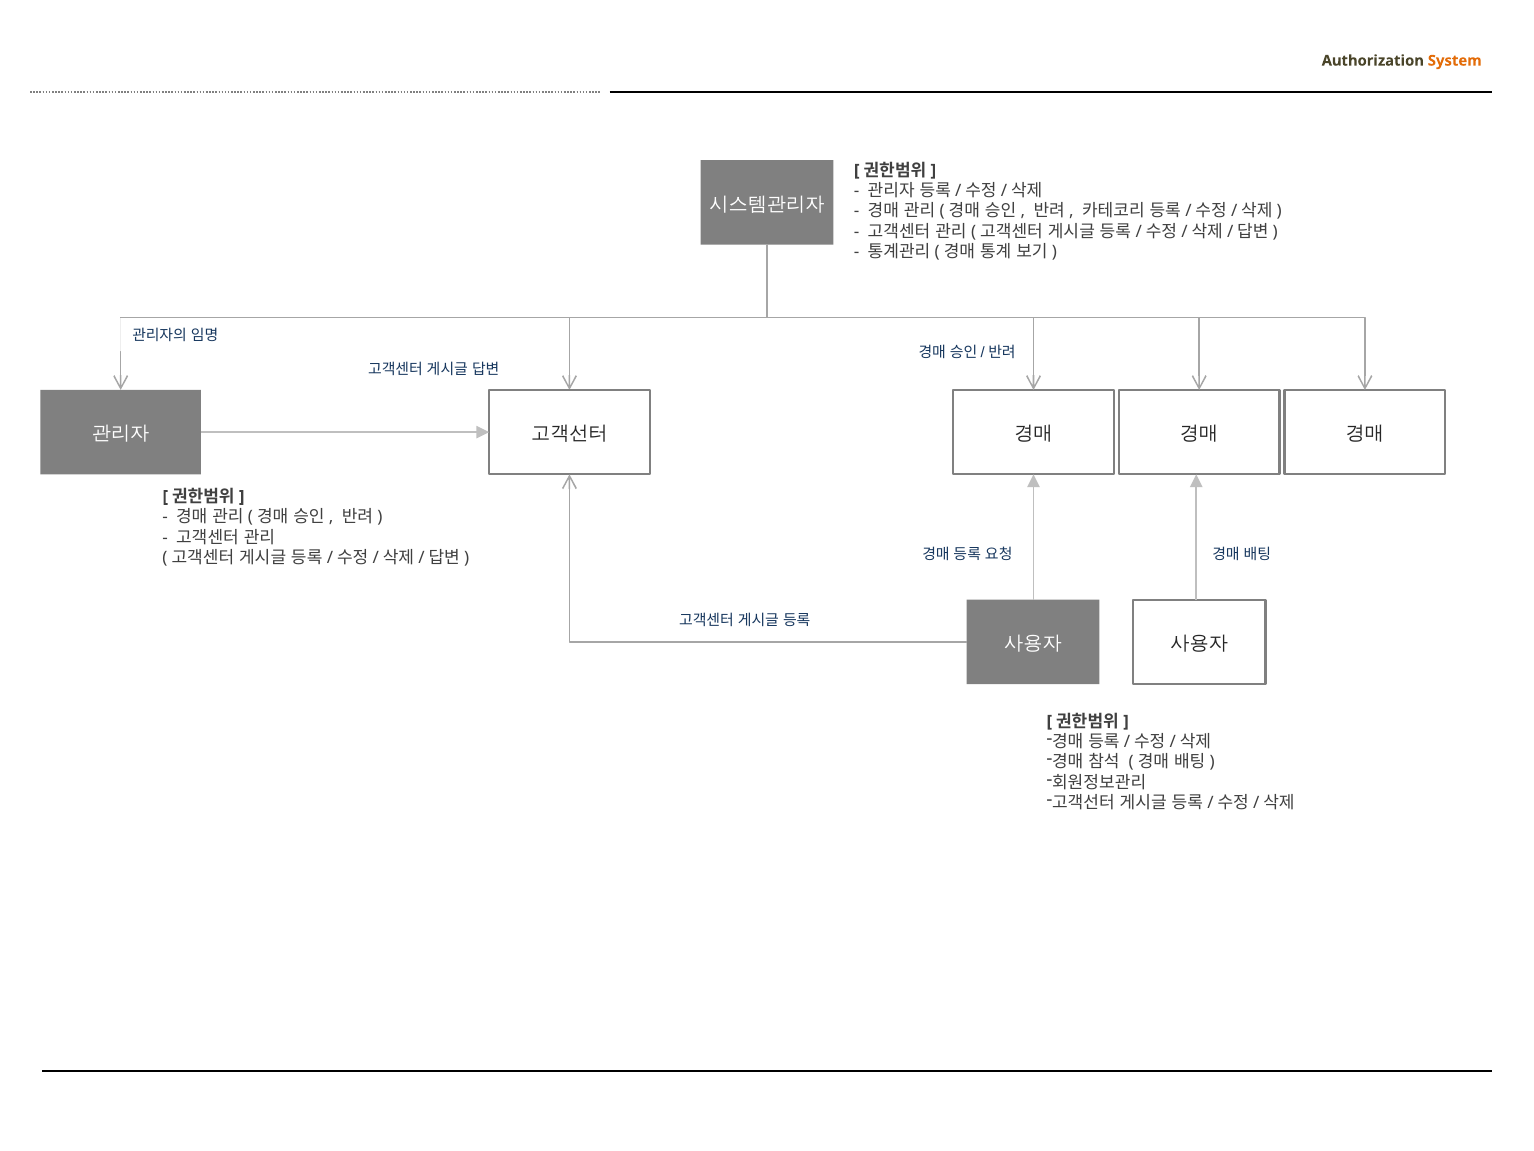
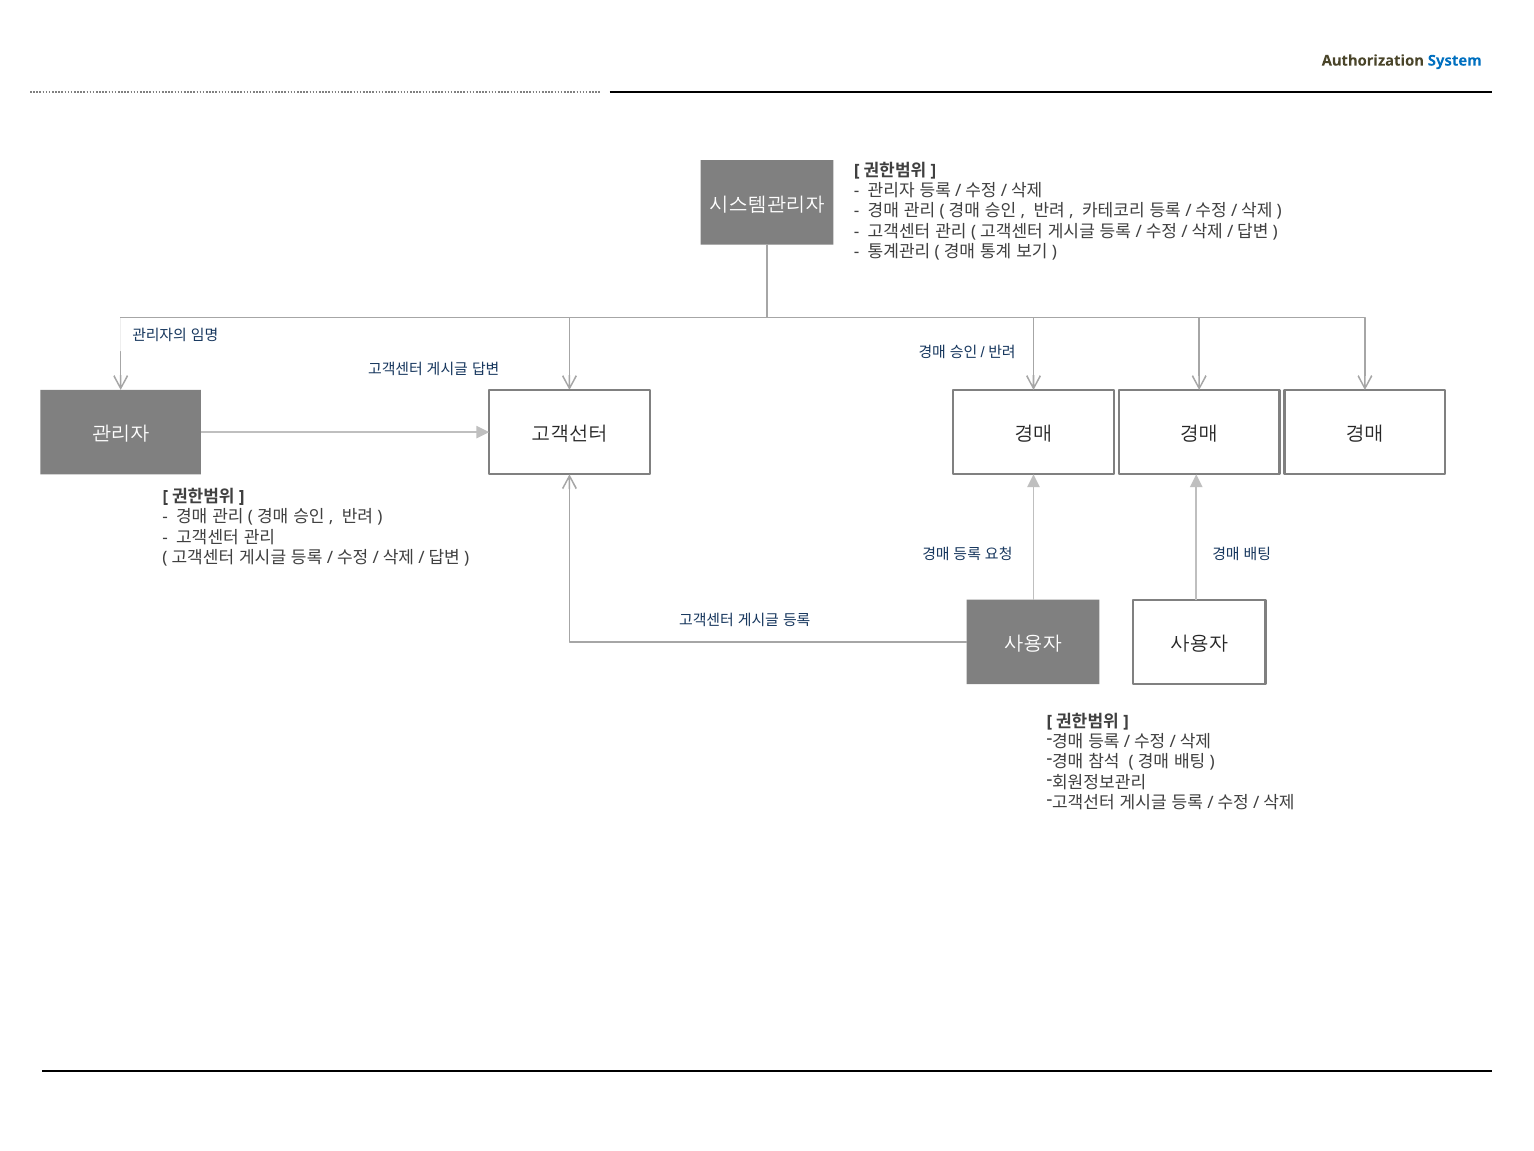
System colour: orange -> blue (1455, 61)
